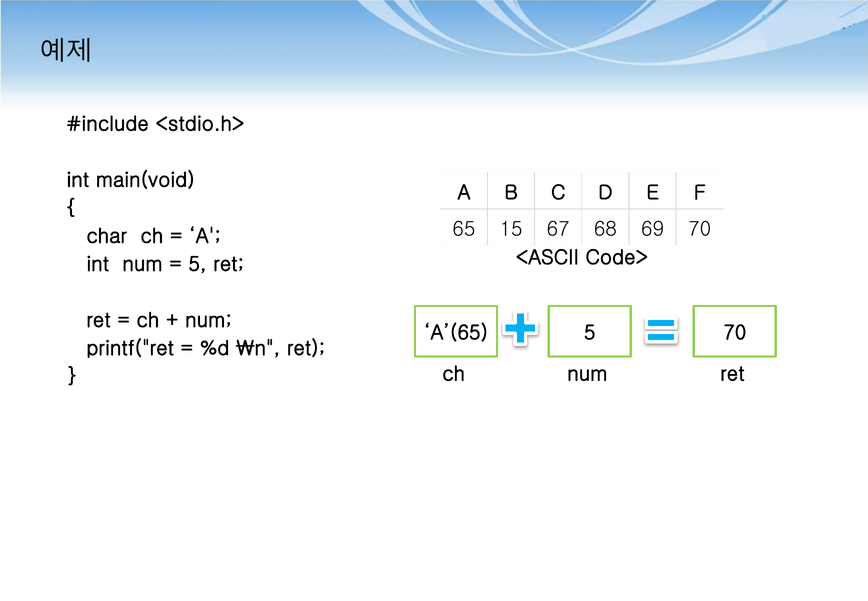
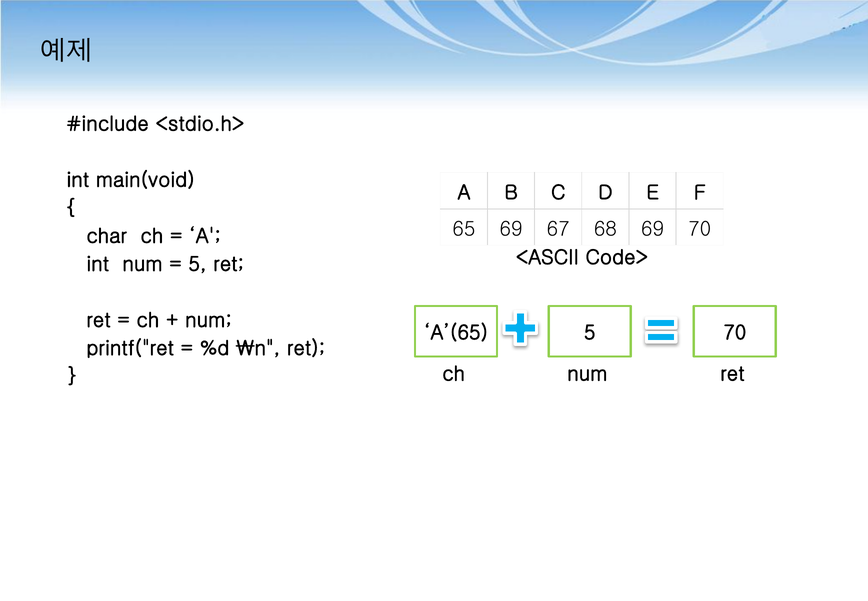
65 15: 15 -> 69 (511, 229)
